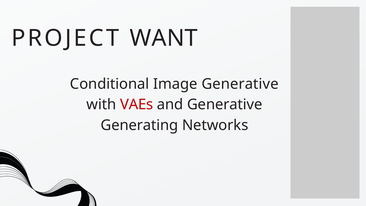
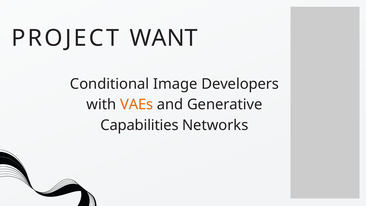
Image Generative: Generative -> Developers (240, 84)
VAEs colour: red -> orange (137, 105)
Generating: Generating -> Capabilities (139, 125)
